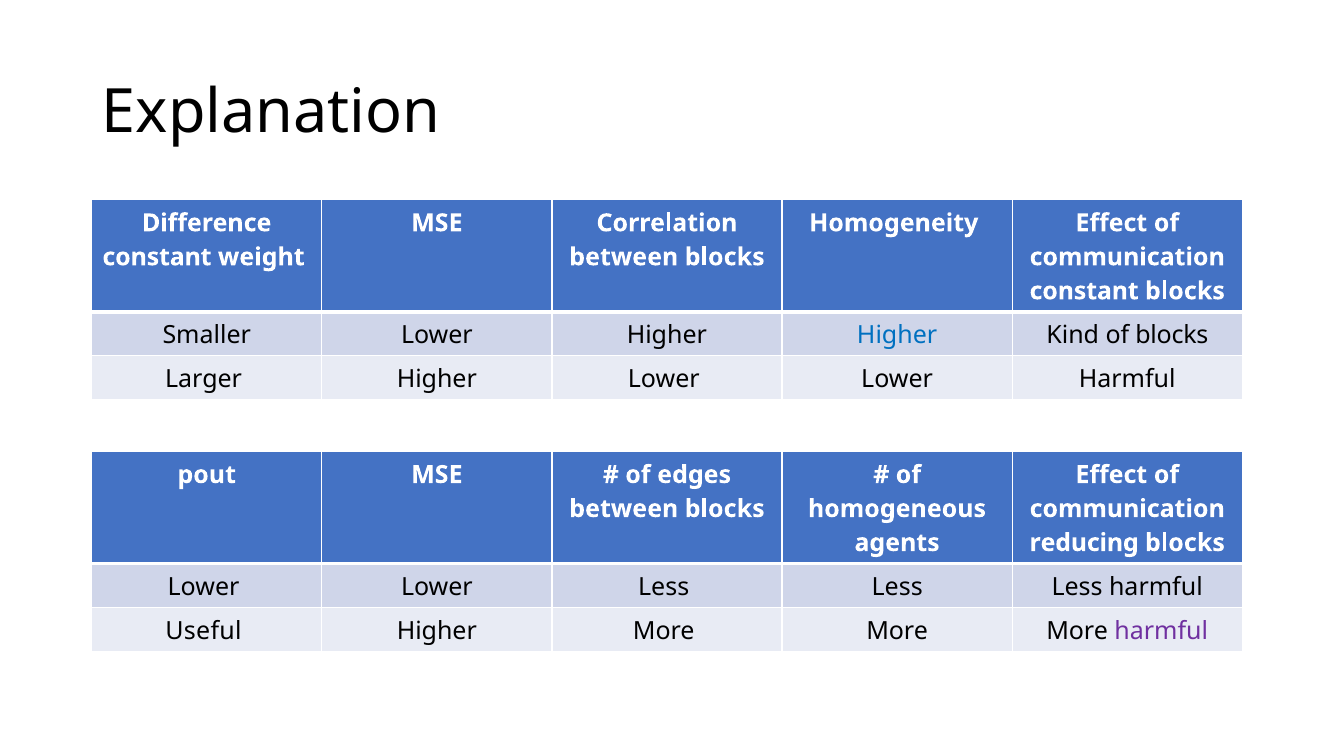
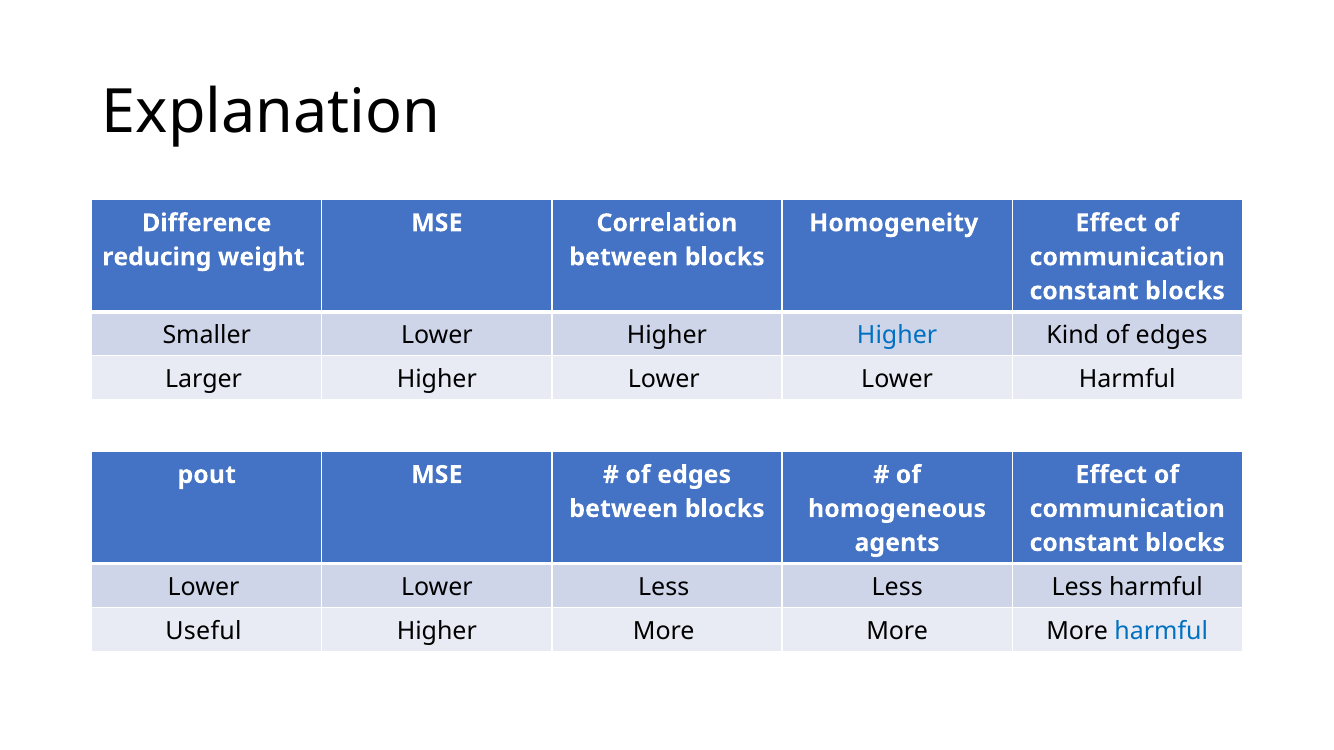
constant: constant -> reducing (157, 257)
Kind of blocks: blocks -> edges (1172, 335)
reducing: reducing -> constant (1084, 543)
harmful colour: purple -> blue (1161, 631)
